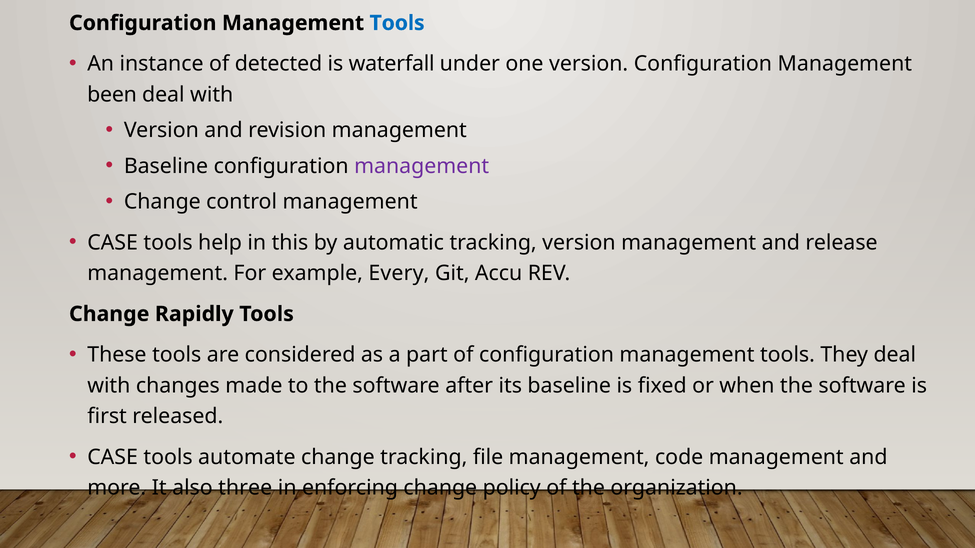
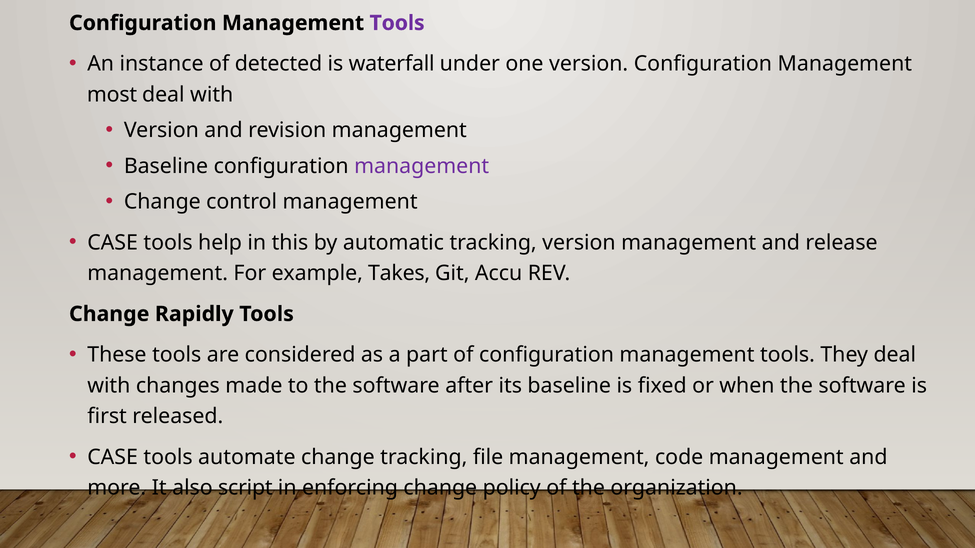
Tools colour: blue -> purple (397, 23)
been: been -> most (112, 95)
Every: Every -> Takes (399, 273)
three: three -> script (245, 488)
